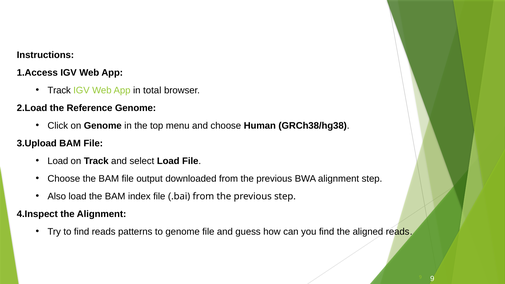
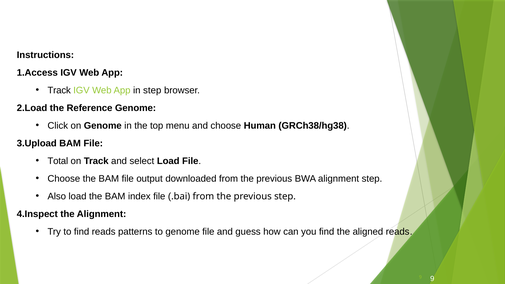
in total: total -> step (152, 90)
Load: Load -> Total (58, 161)
